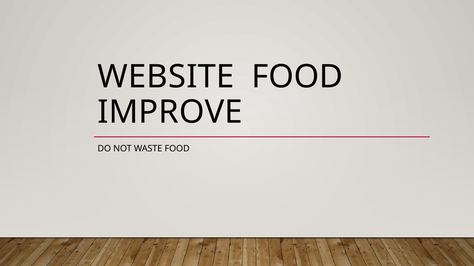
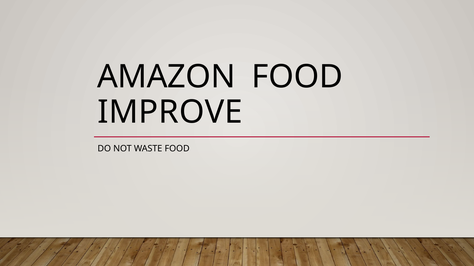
WEBSITE: WEBSITE -> AMAZON (166, 77)
